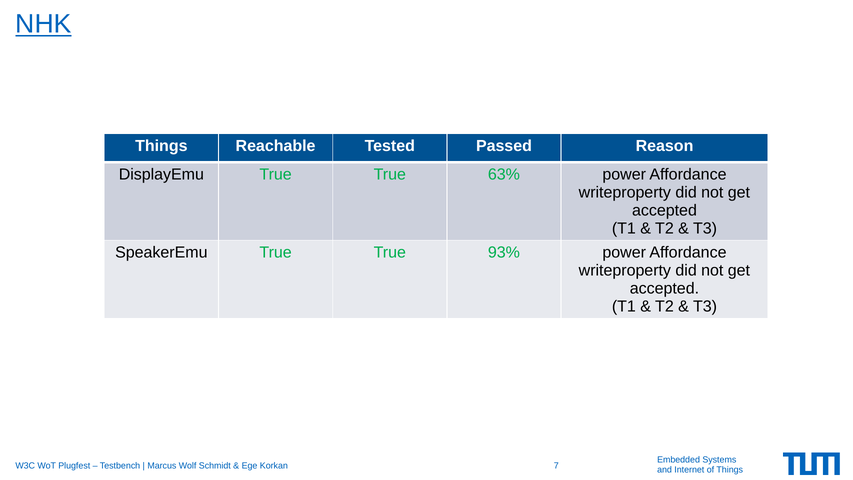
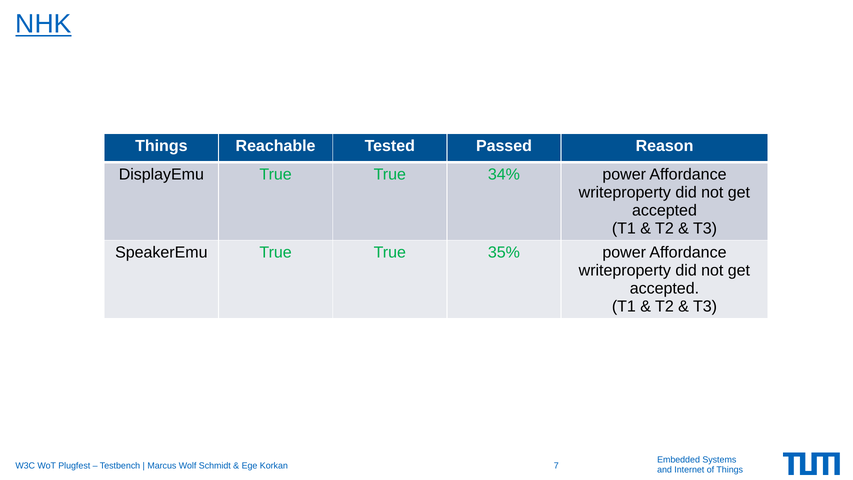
63%: 63% -> 34% (504, 175)
93%: 93% -> 35% (504, 253)
